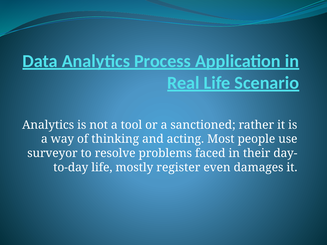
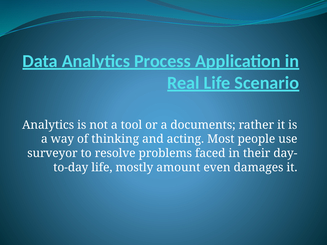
sanctioned: sanctioned -> documents (203, 125)
register: register -> amount (178, 168)
